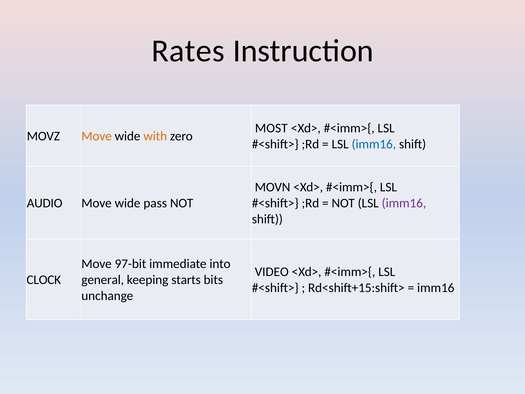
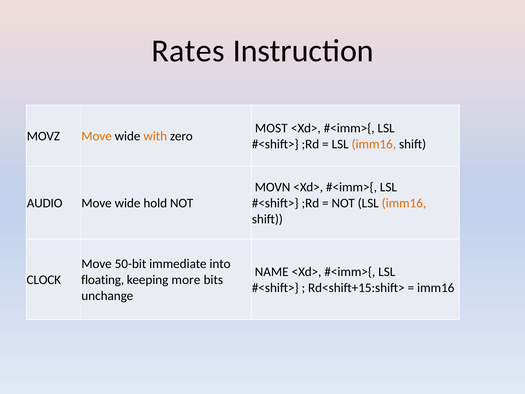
imm16 colour: blue -> orange (374, 144)
pass: pass -> hold (155, 203)
imm16 colour: purple -> orange (404, 203)
97-bit: 97-bit -> 50-bit (130, 264)
VIDEO: VIDEO -> NAME (272, 272)
general: general -> floating (103, 280)
starts: starts -> more (186, 280)
